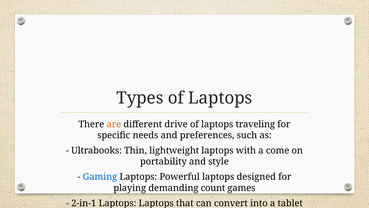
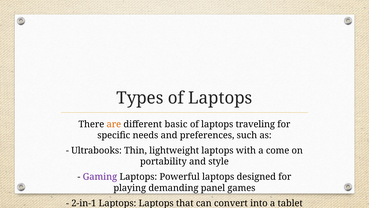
different drive: drive -> basic (176, 124)
Gaming colour: blue -> purple (100, 177)
count: count -> panel (213, 188)
